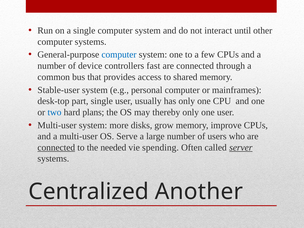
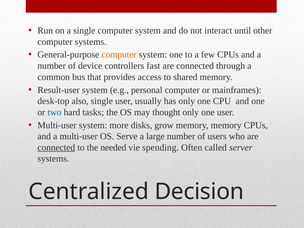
computer colour: blue -> orange (119, 55)
Stable-user: Stable-user -> Result-user (59, 90)
part: part -> also (80, 101)
plans: plans -> tasks (93, 112)
thereby: thereby -> thought (166, 112)
memory improve: improve -> memory (226, 125)
server underline: present -> none (241, 148)
Another: Another -> Decision (199, 192)
